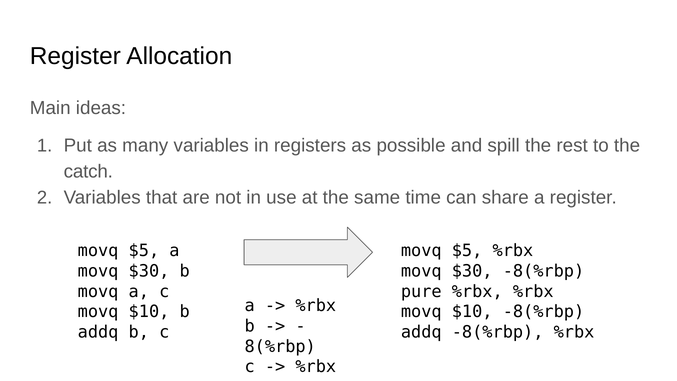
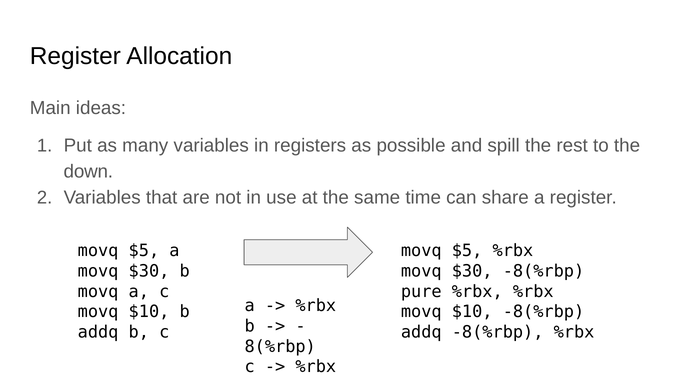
catch: catch -> down (88, 171)
